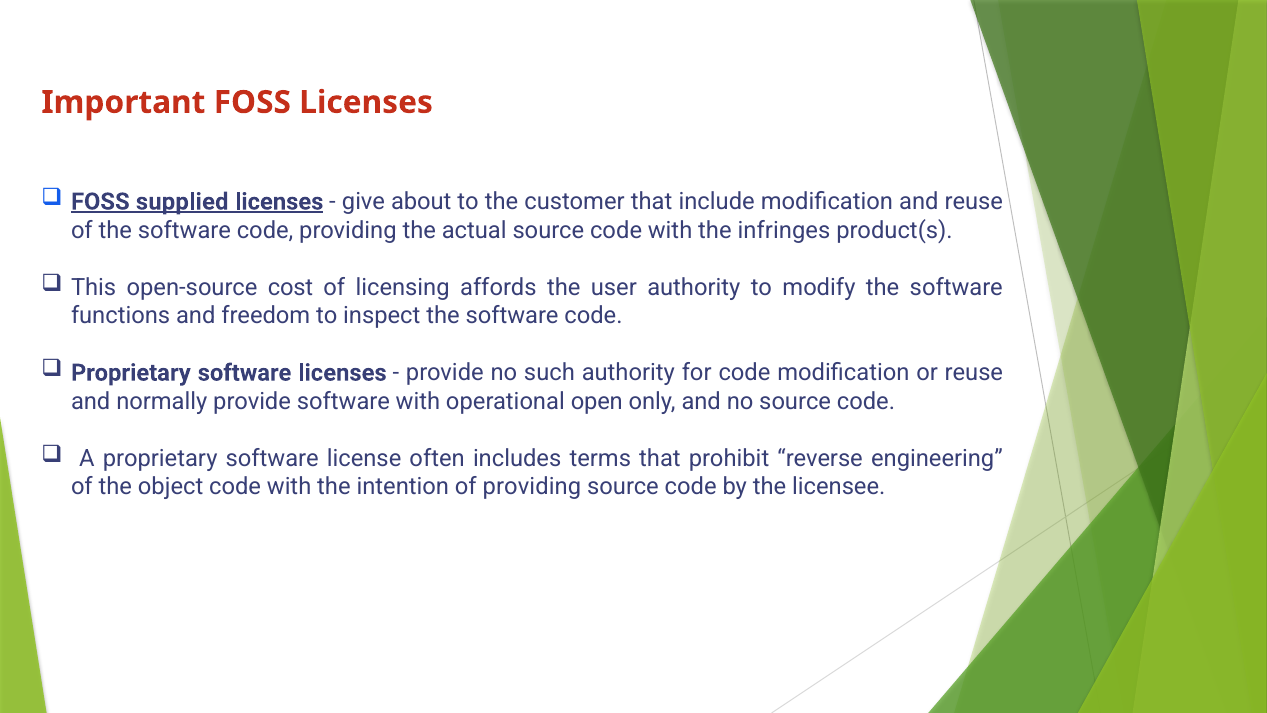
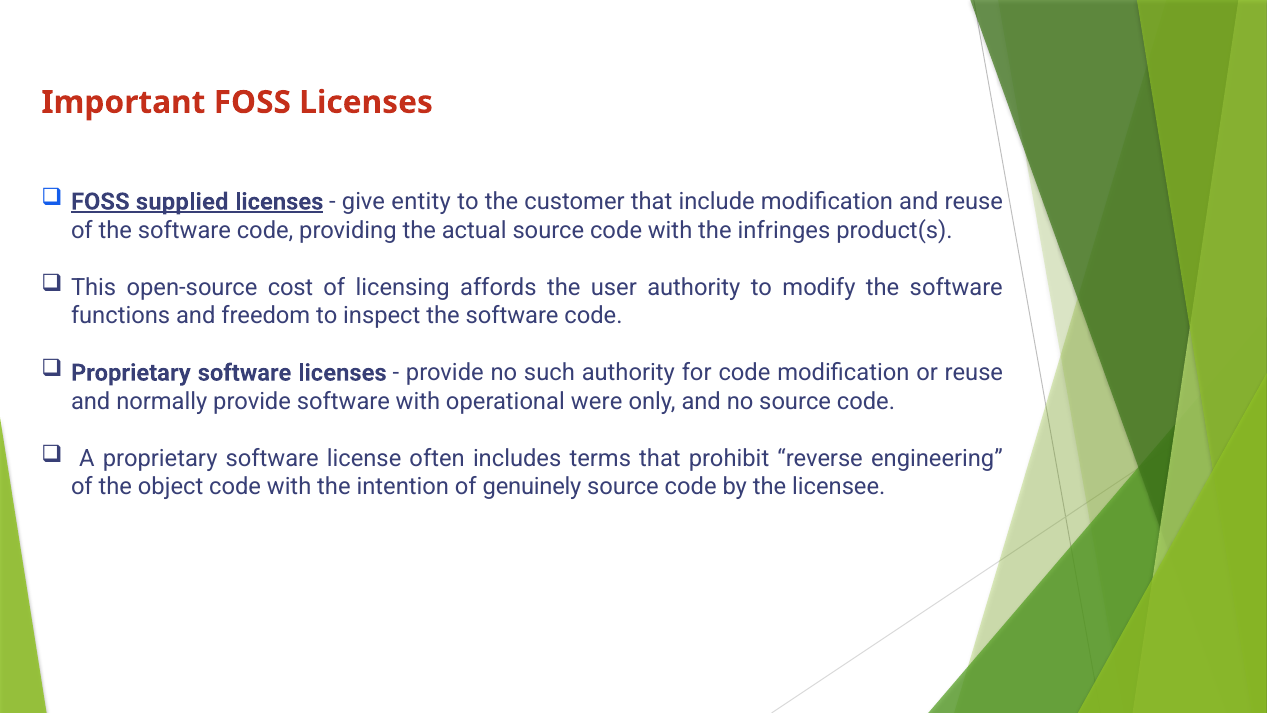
about: about -> entity (421, 202)
open: open -> were (597, 401)
of providing: providing -> genuinely (532, 487)
